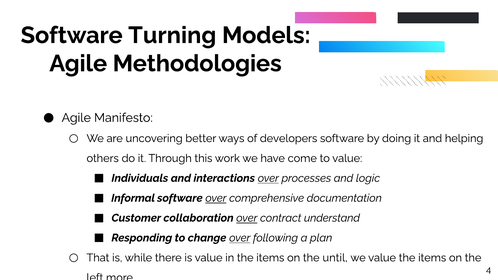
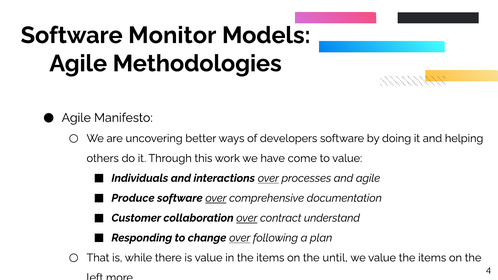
Turning: Turning -> Monitor (172, 35)
and logic: logic -> agile (368, 178)
Informal: Informal -> Produce (133, 198)
